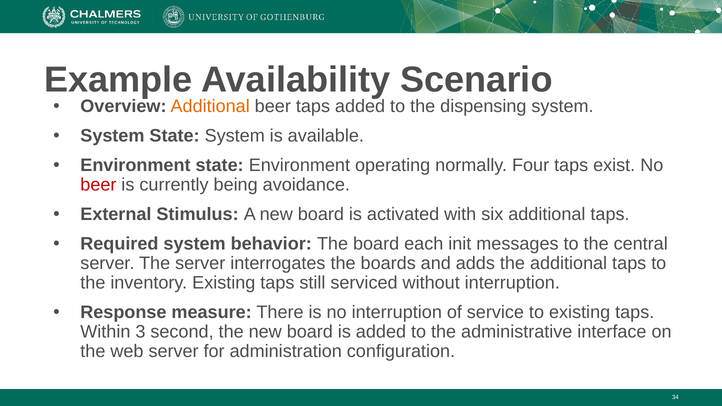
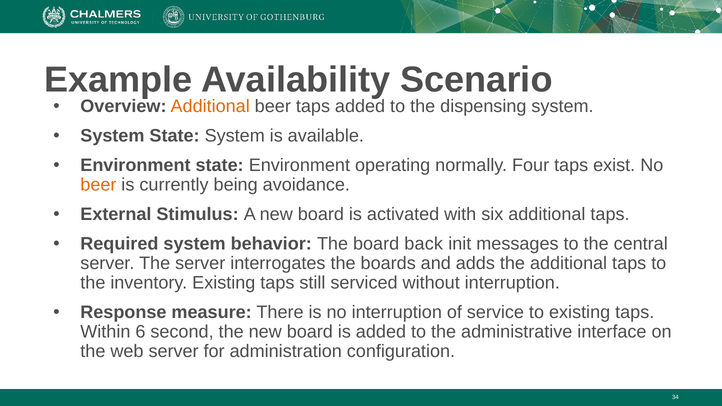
beer colour: red -> orange (98, 185)
each: each -> back (424, 244)
3: 3 -> 6 (140, 332)
